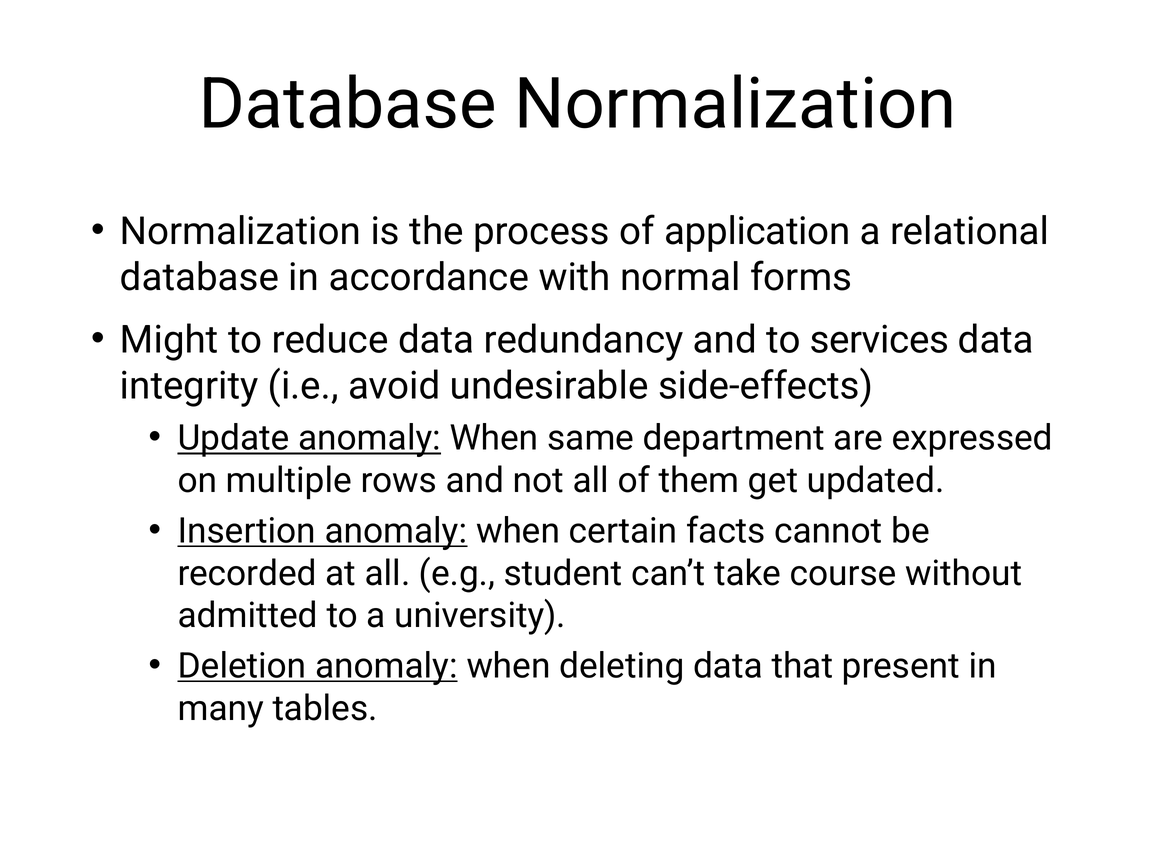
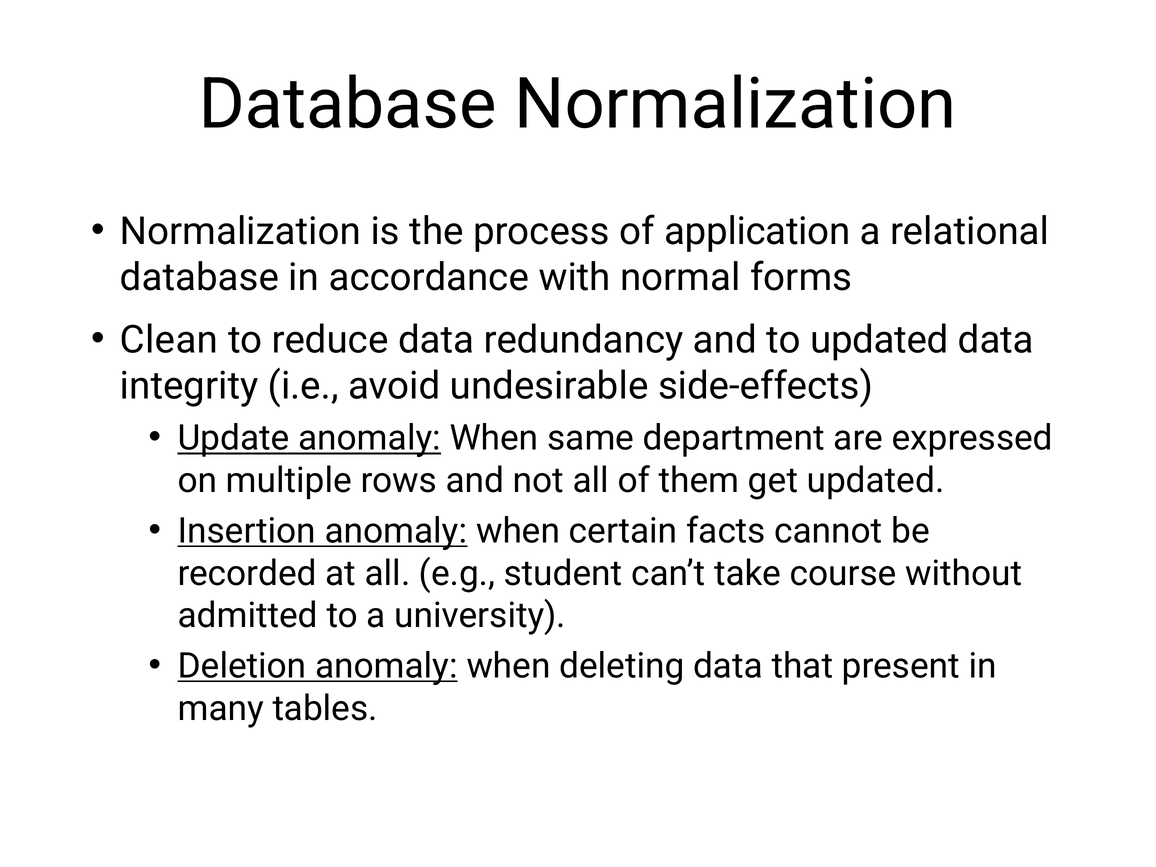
Might: Might -> Clean (169, 340)
to services: services -> updated (879, 340)
